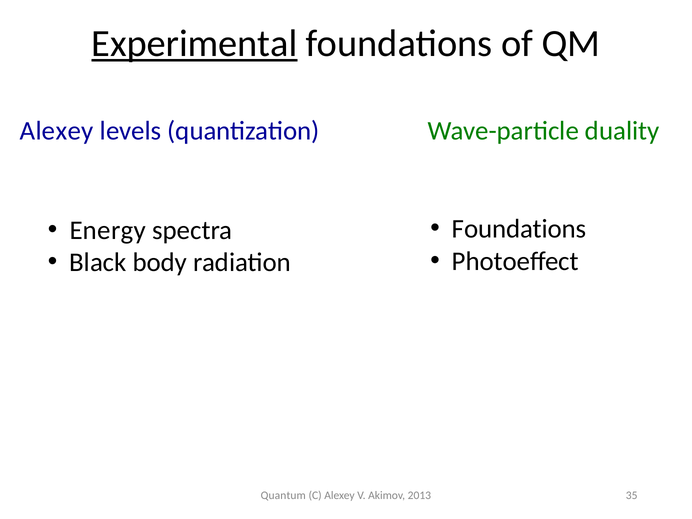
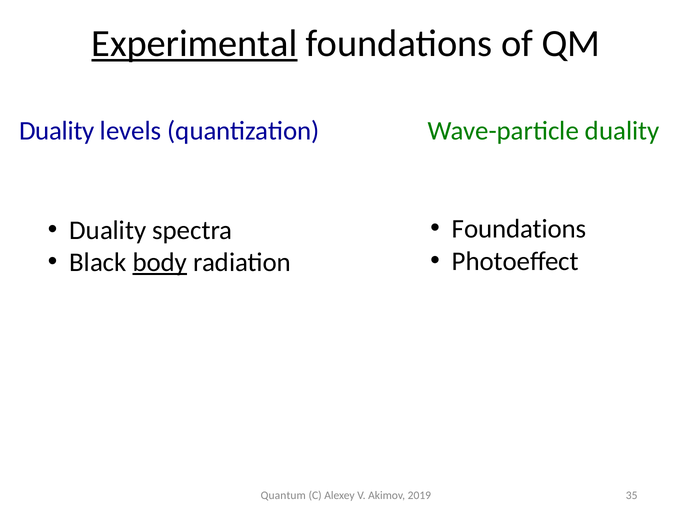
Alexey: Alexey -> Duality (57, 131)
Energy: Energy -> Duality (108, 230)
body underline: none -> present (160, 262)
2013: 2013 -> 2019 (419, 496)
